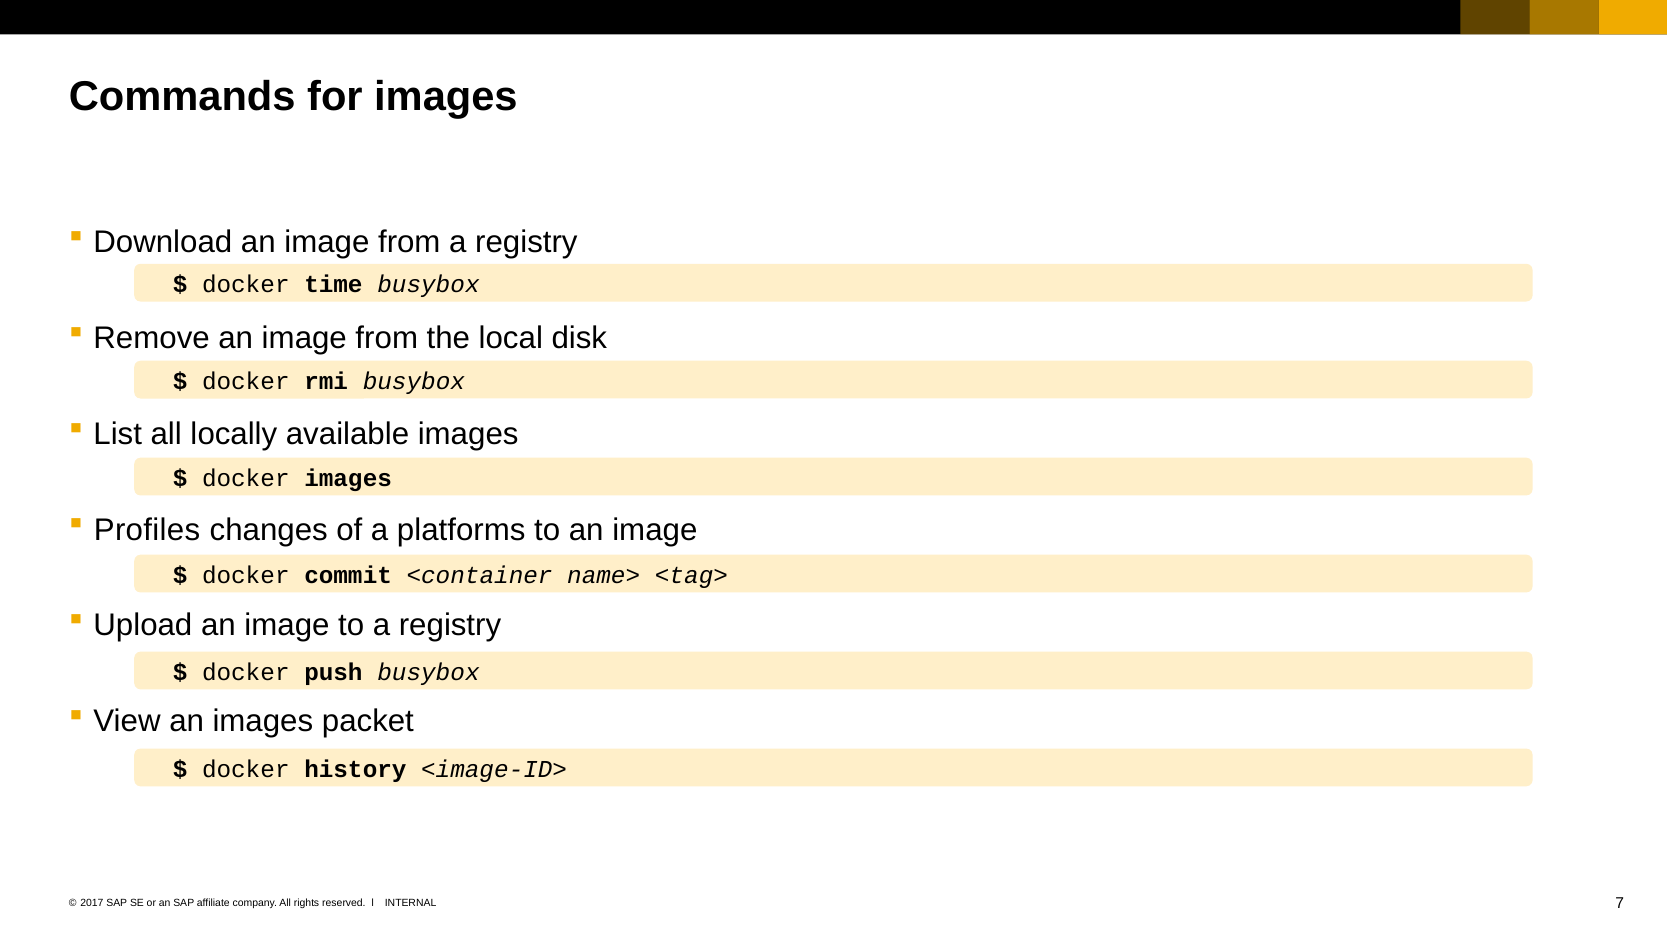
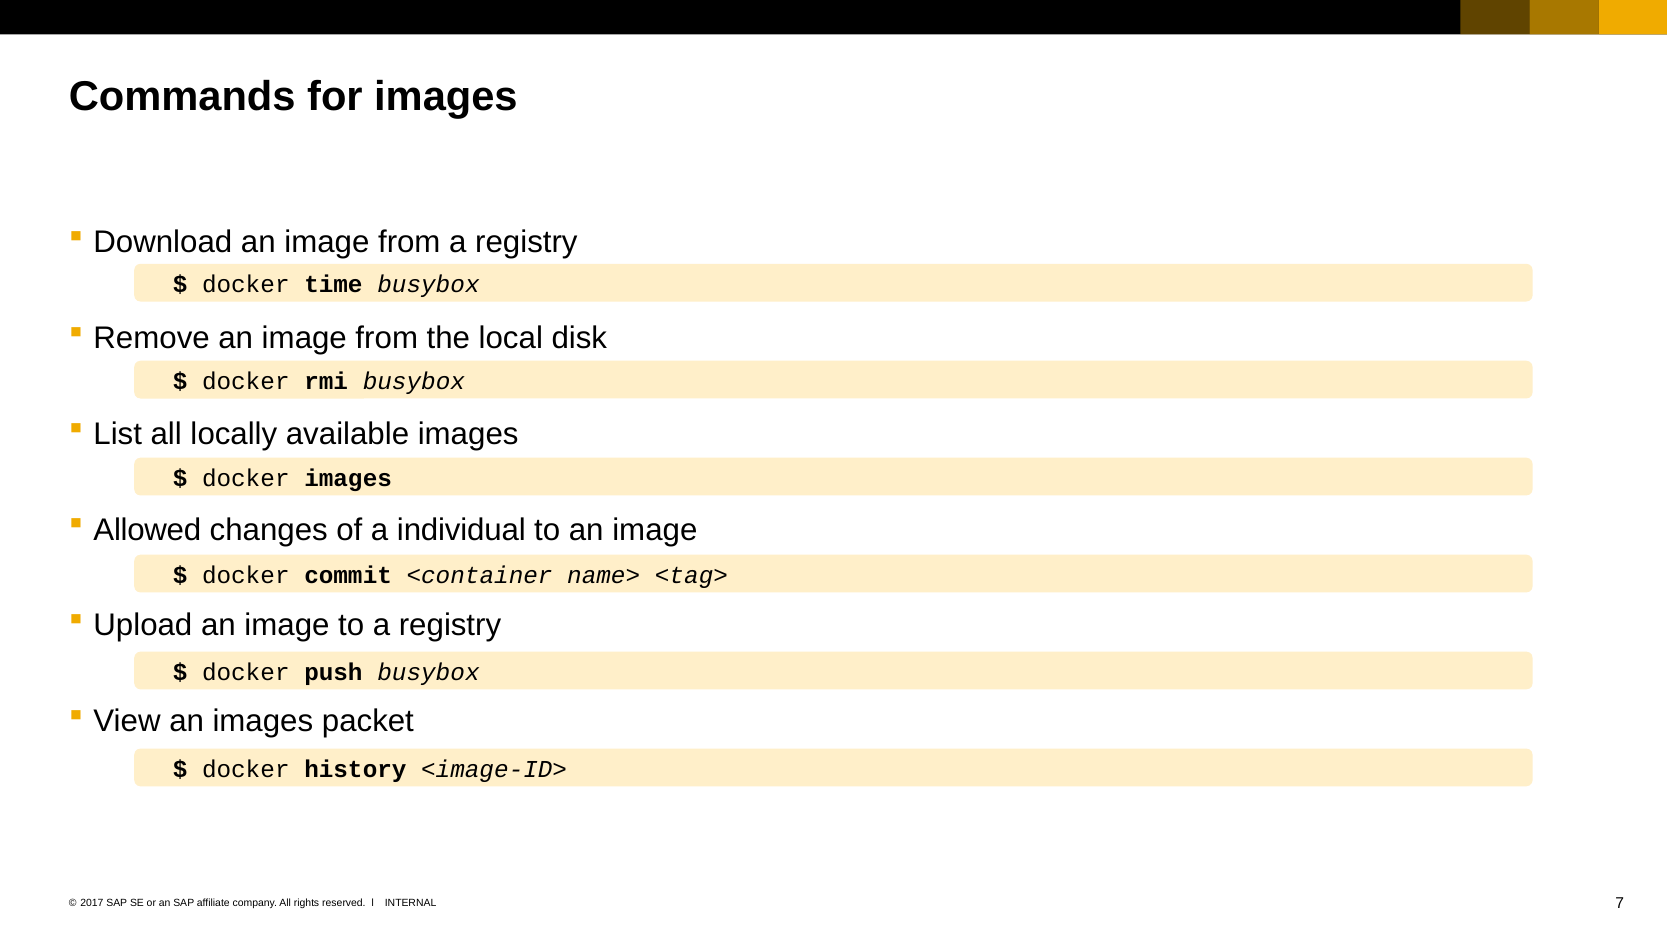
Profiles: Profiles -> Allowed (147, 530)
platforms: platforms -> individual (461, 530)
